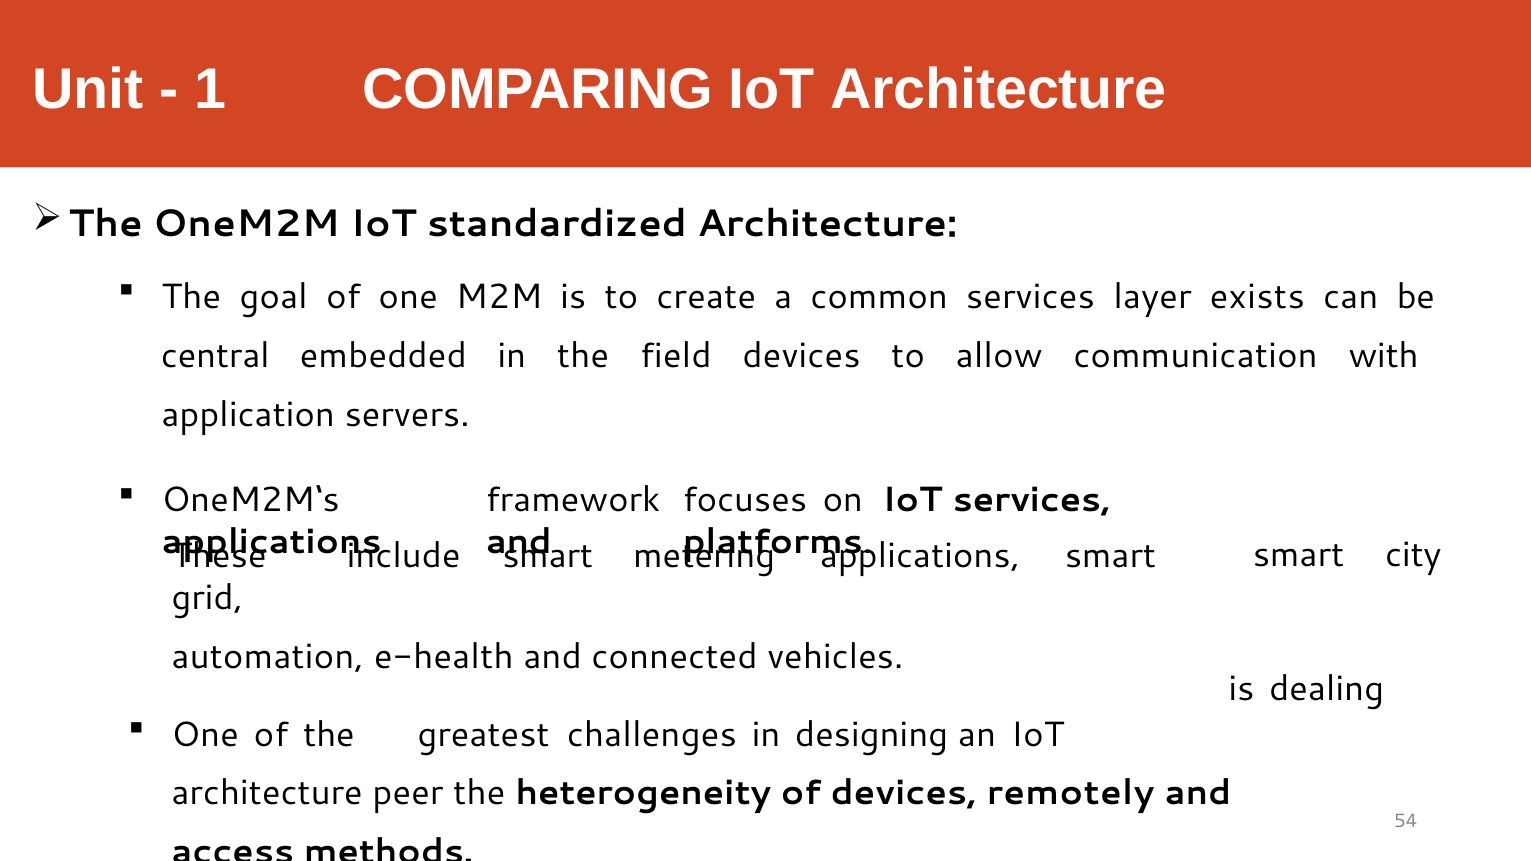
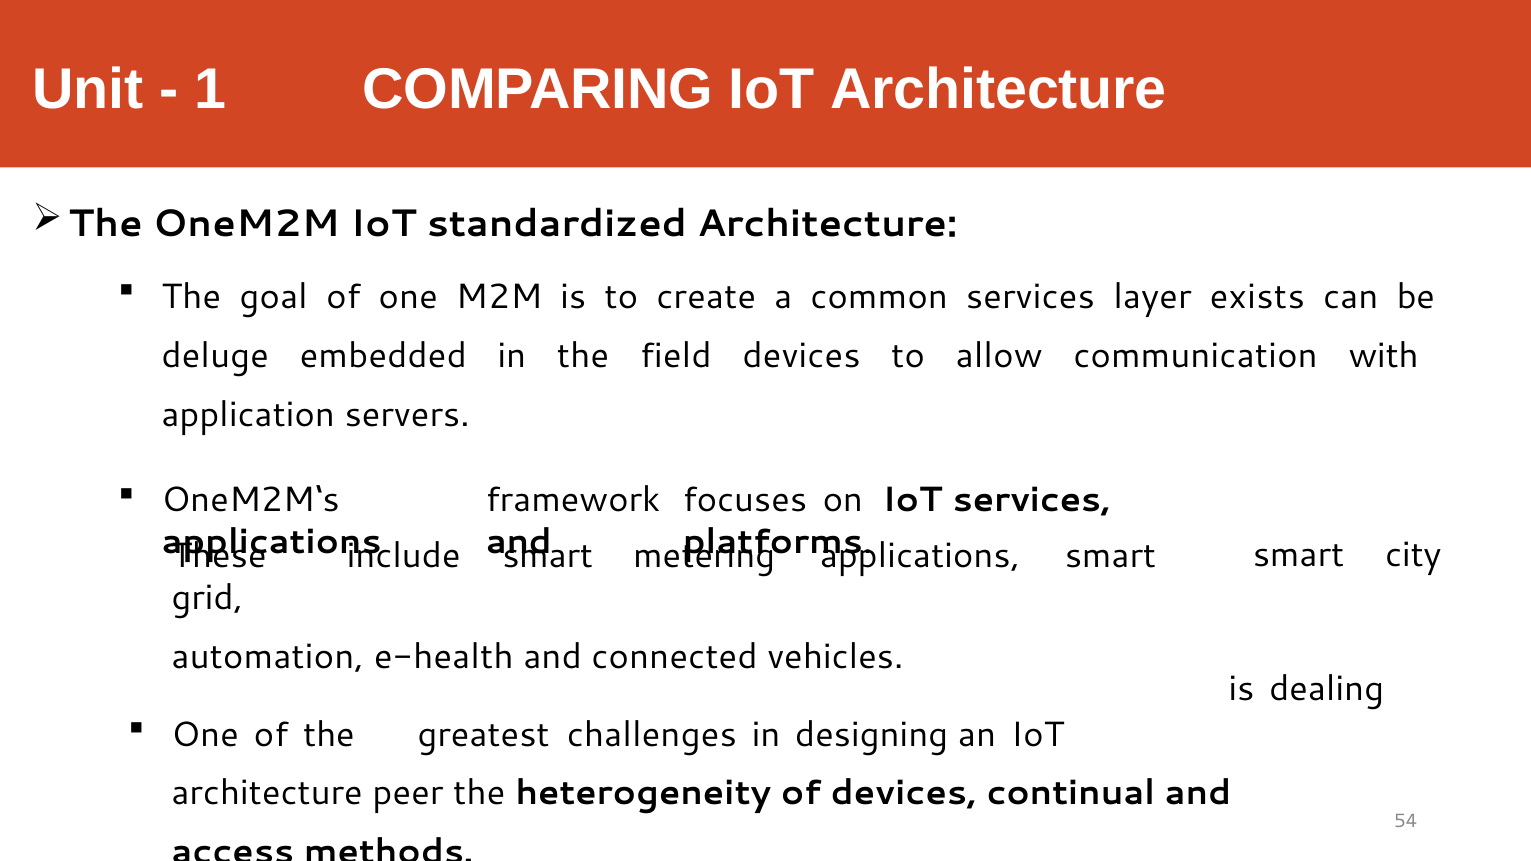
central: central -> deluge (215, 356)
remotely: remotely -> continual (1071, 794)
